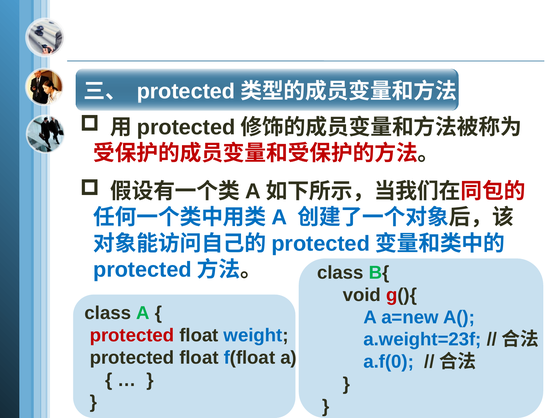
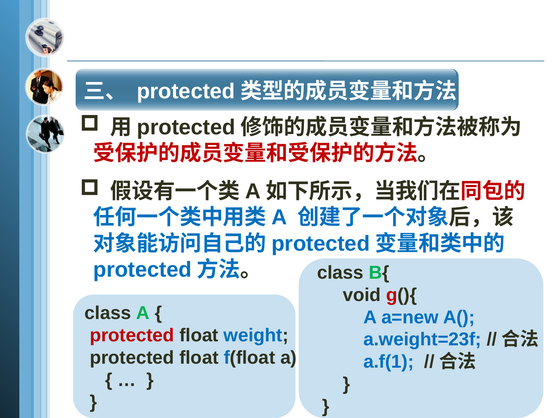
a.f(0: a.f(0 -> a.f(1 (389, 362)
